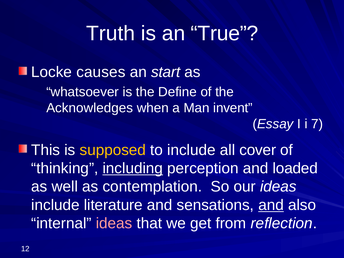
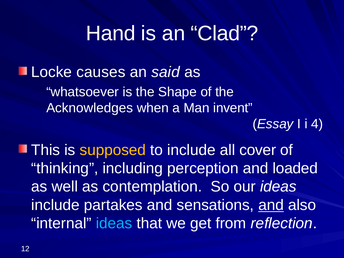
Truth: Truth -> Hand (111, 33)
True: True -> Clad (224, 33)
start: start -> said (166, 72)
Define: Define -> Shape (178, 92)
7: 7 -> 4 (317, 124)
including underline: present -> none (133, 168)
literature: literature -> partakes (113, 205)
ideas colour: pink -> light blue (114, 223)
